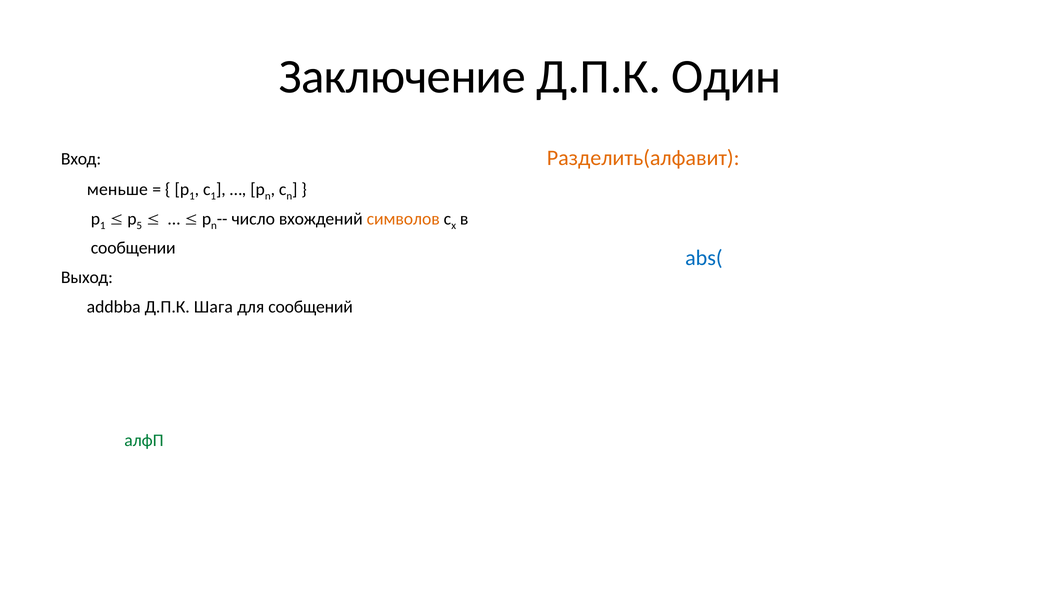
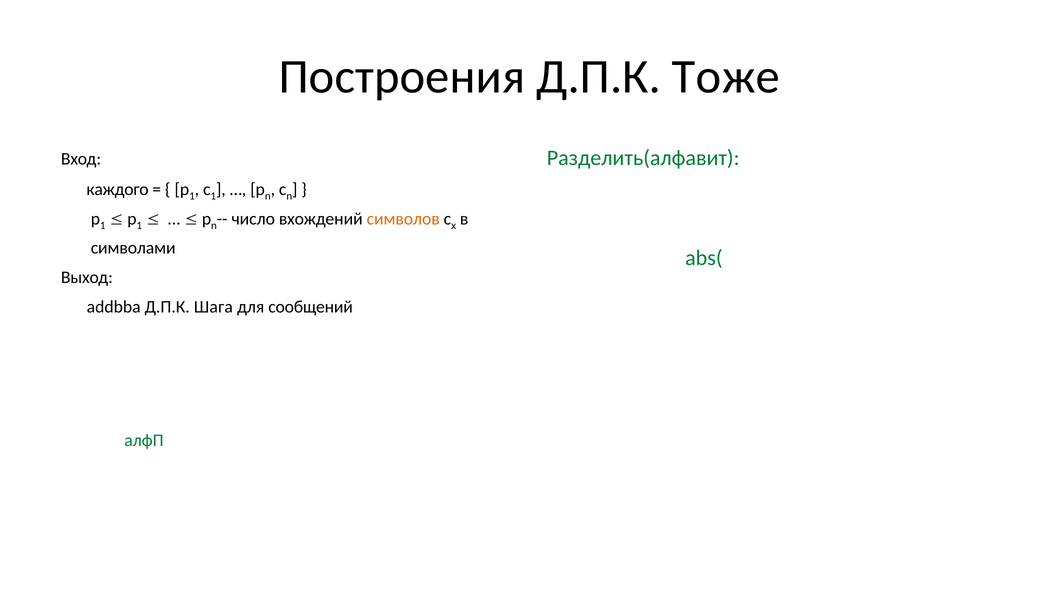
Заключение: Заключение -> Построения (402, 77)
Один: Один -> Тоже (726, 77)
Разделить(алфавит colour: orange -> green (643, 158)
меньше: меньше -> каждого (118, 189)
5: 5 -> 1 (139, 226)
сообщении: сообщении -> символами (133, 248)
abs( colour: blue -> green (704, 258)
